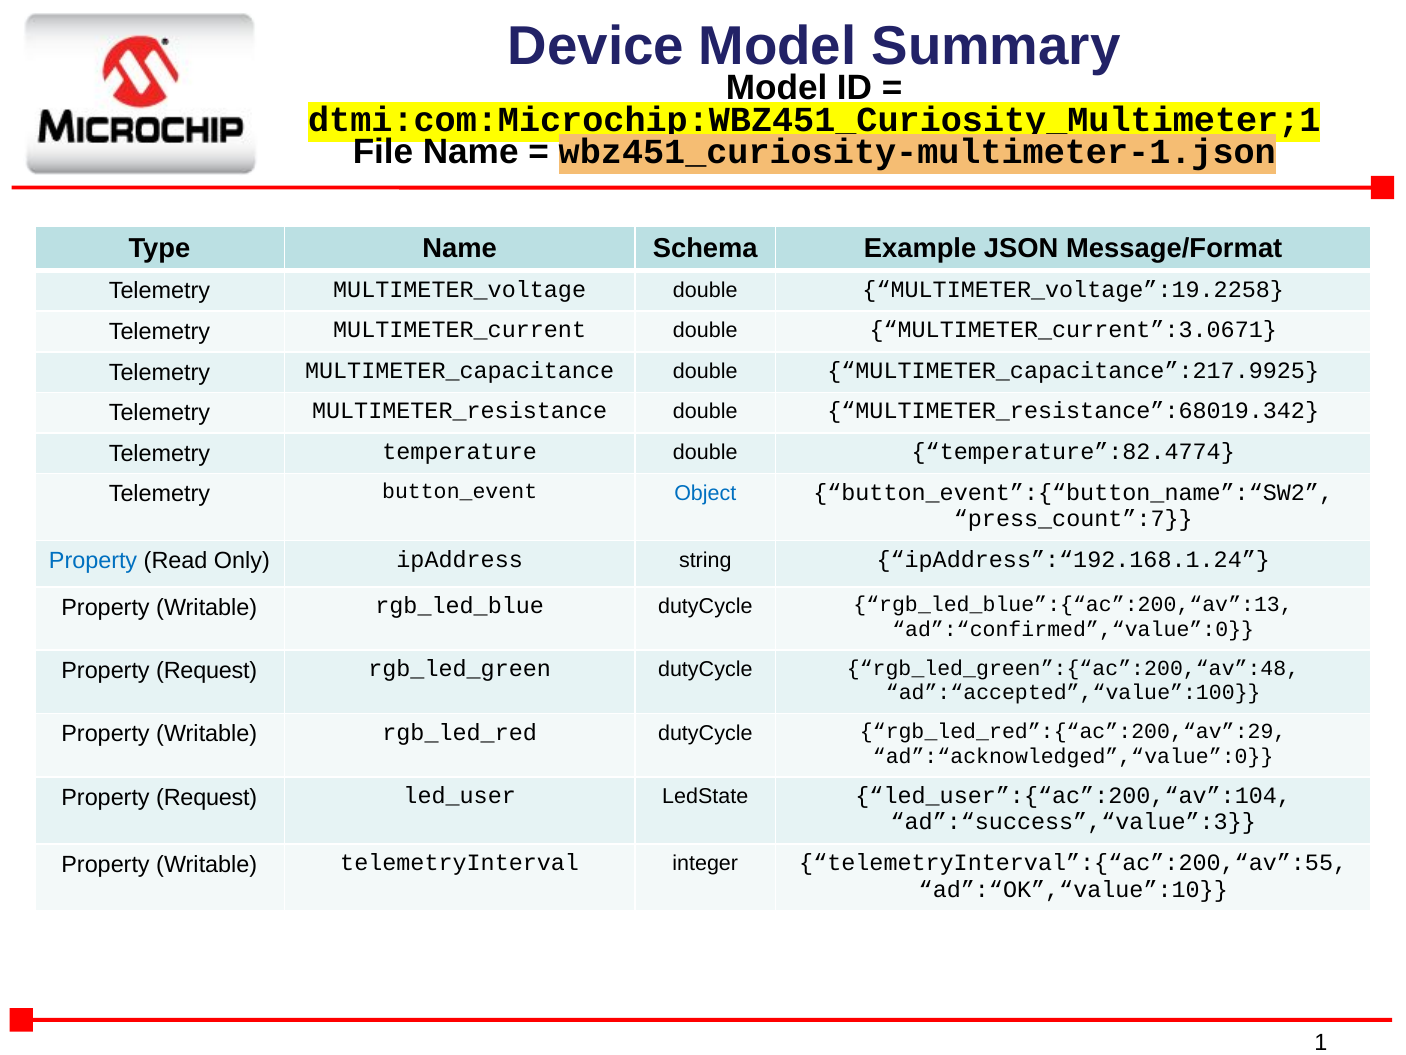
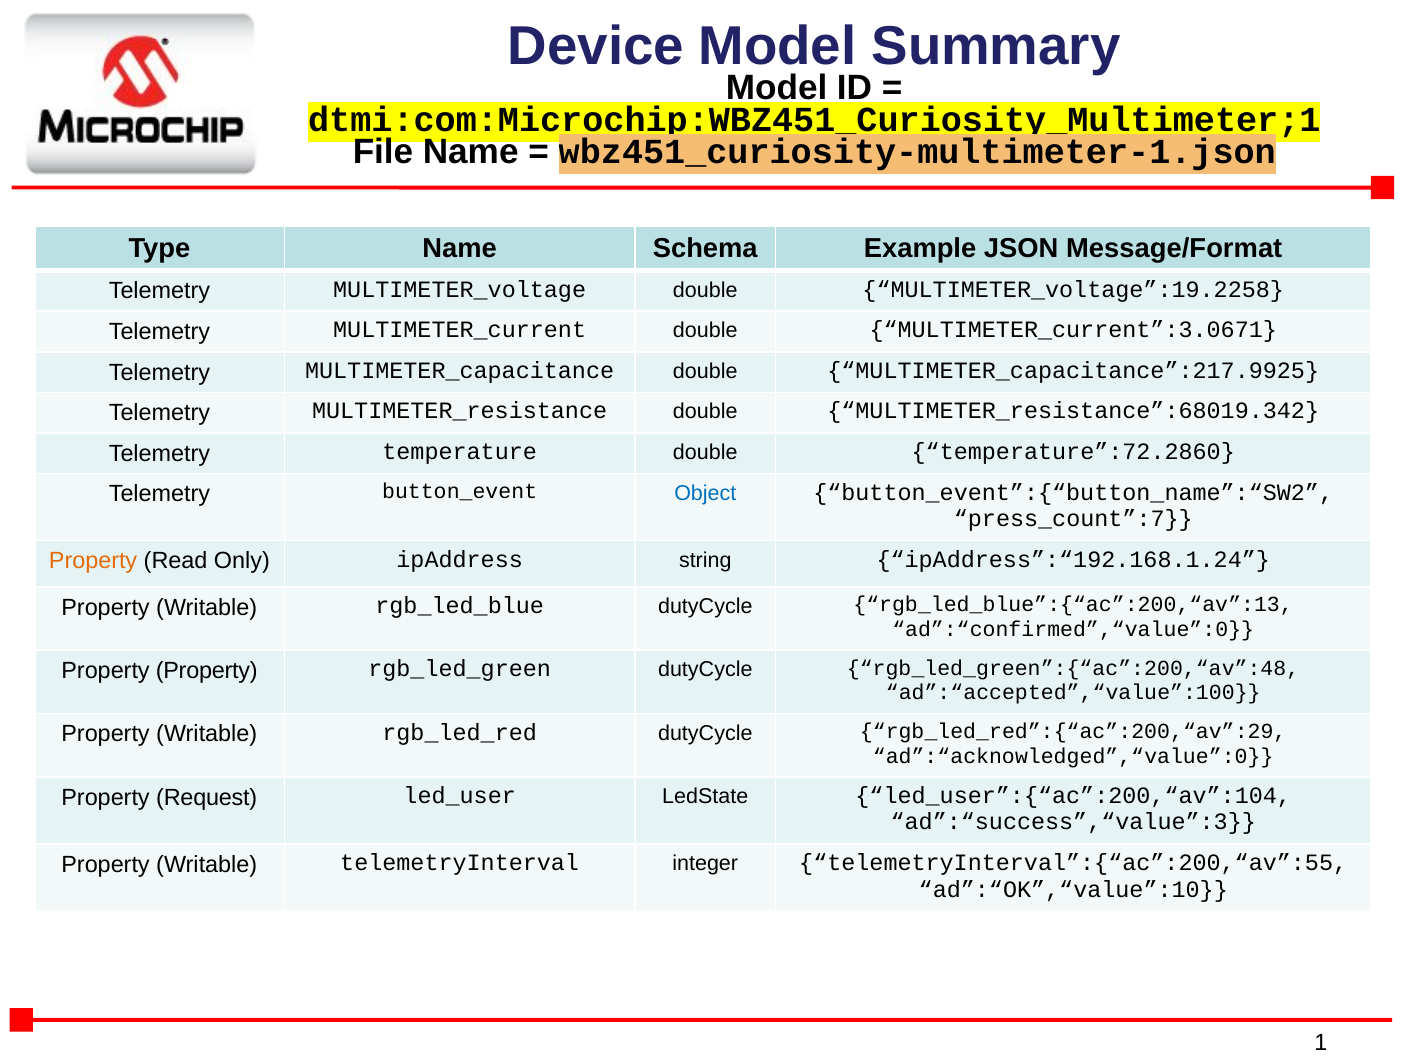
temperature”:82.4774: temperature”:82.4774 -> temperature”:72.2860 (1073, 451)
Property colour: blue -> orange (93, 561)
Request: Request -> Property (207, 671)
